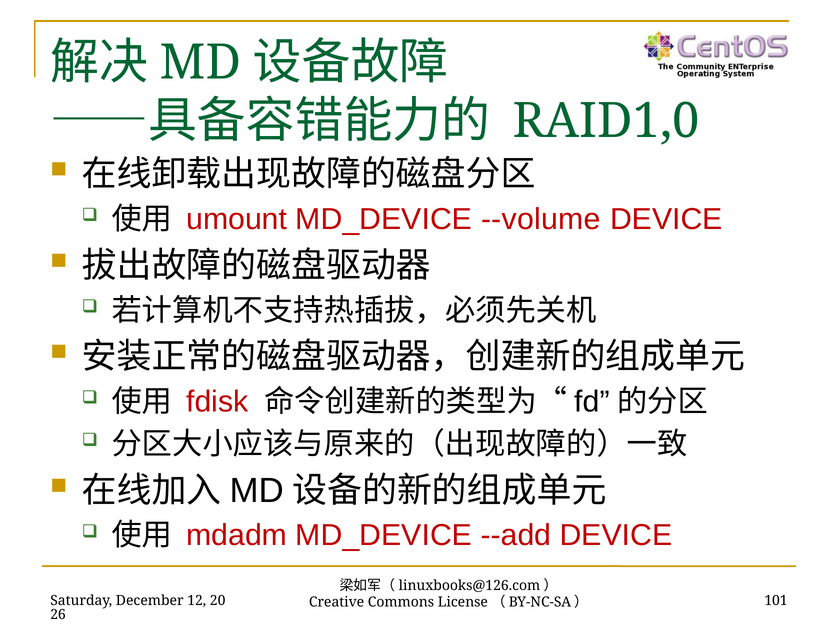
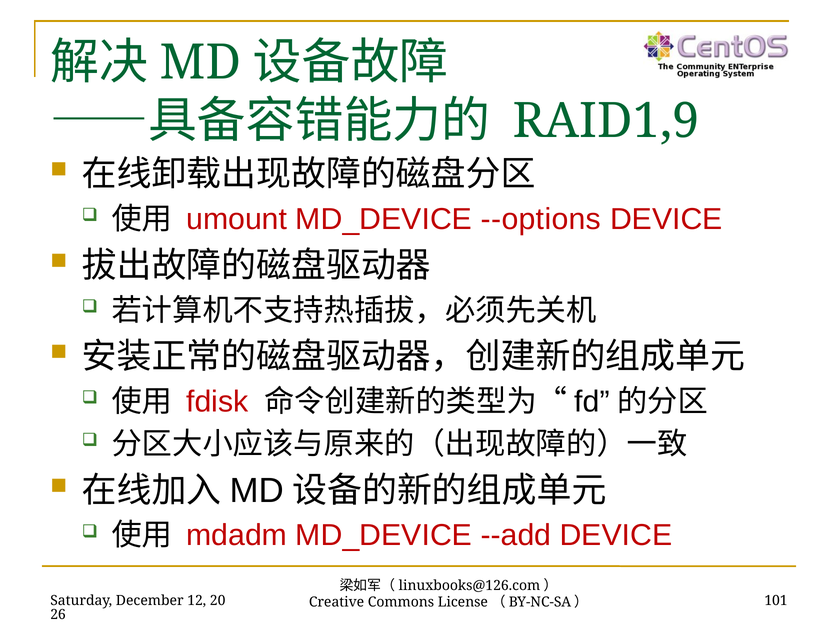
RAID1,0: RAID1,0 -> RAID1,9 (606, 121)
--volume: --volume -> --options (541, 219)
